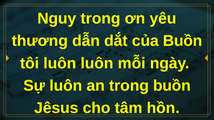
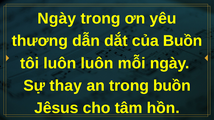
Nguy: Nguy -> Ngày (57, 18)
Sự luôn: luôn -> thay (66, 86)
